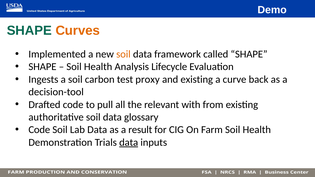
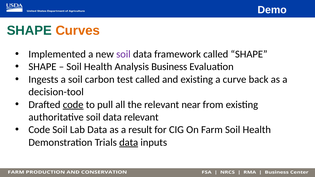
soil colour: orange -> purple (123, 54)
Lifecycle: Lifecycle -> Business (169, 67)
test proxy: proxy -> called (148, 79)
code underline: none -> present (73, 105)
with: with -> near (191, 105)
data glossary: glossary -> relevant (141, 117)
